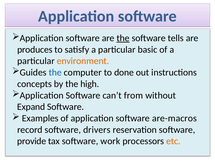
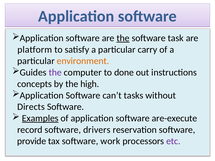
tells: tells -> task (176, 38)
produces: produces -> platform (35, 50)
basic: basic -> carry (147, 50)
the colour: blue -> purple (55, 73)
from: from -> tasks (134, 96)
Expand: Expand -> Directs (31, 107)
Examples underline: none -> present (40, 118)
are-macros: are-macros -> are-execute (174, 118)
etc colour: orange -> purple (173, 141)
